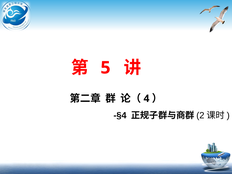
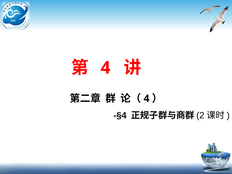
5: 5 -> 4 (105, 68)
